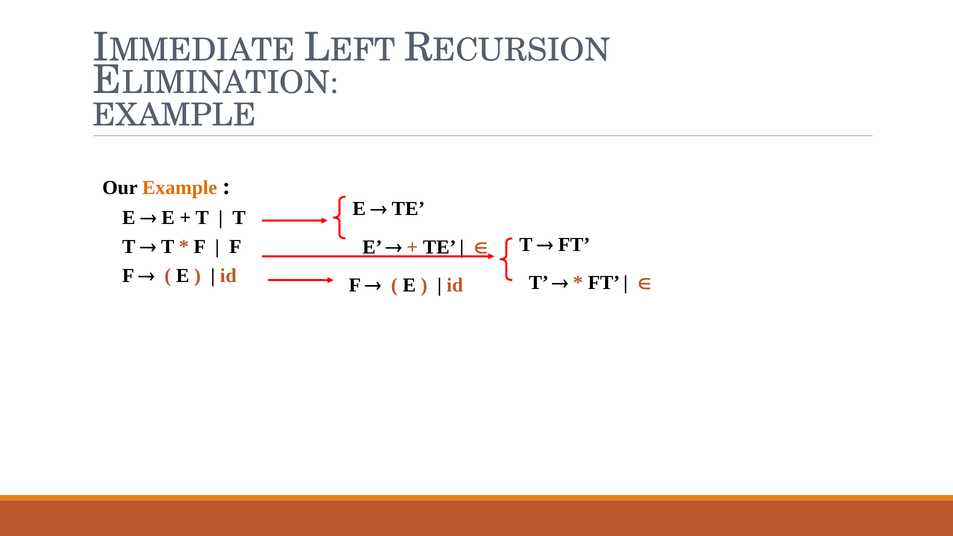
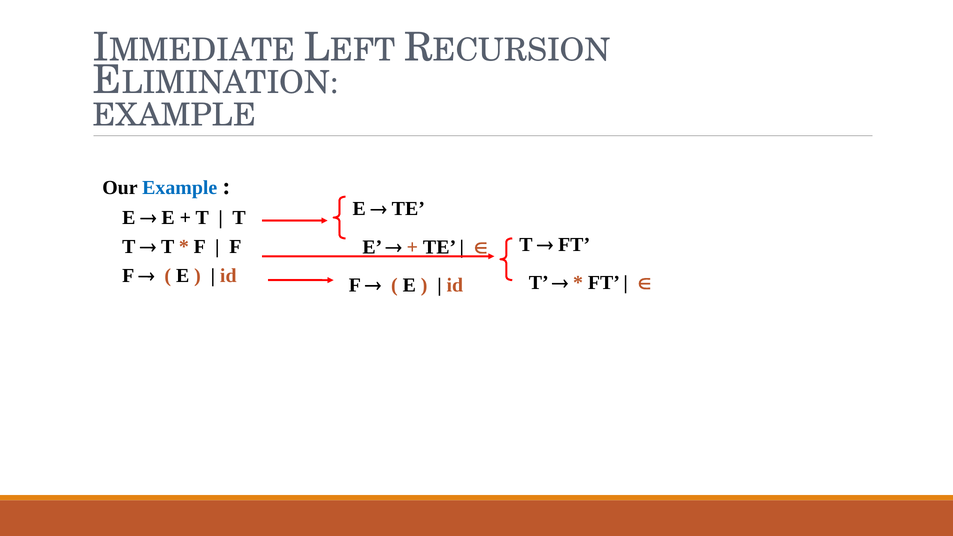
Example colour: orange -> blue (180, 188)
